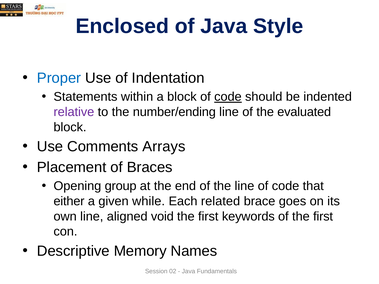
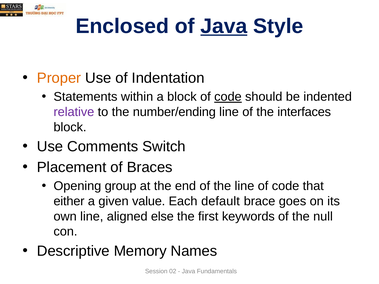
Java underline: none -> present (224, 26)
Proper colour: blue -> orange (59, 78)
evaluated: evaluated -> interfaces (304, 112)
Arrays: Arrays -> Switch (164, 147)
while: while -> value (149, 201)
related: related -> default (221, 201)
void: void -> else (162, 217)
of the first: first -> null (323, 217)
